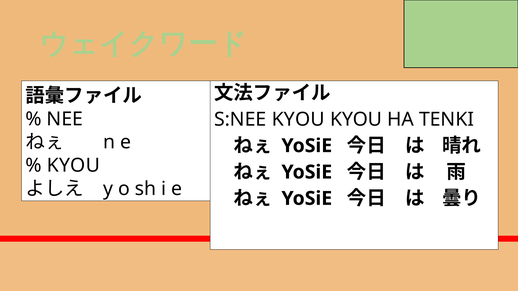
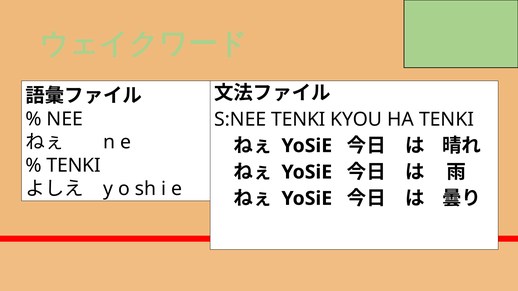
S:NEE KYOU: KYOU -> TENKI (298, 120)
KYOU: KYOU -> TENKI (74, 166)
